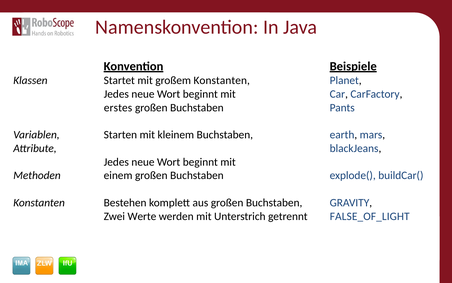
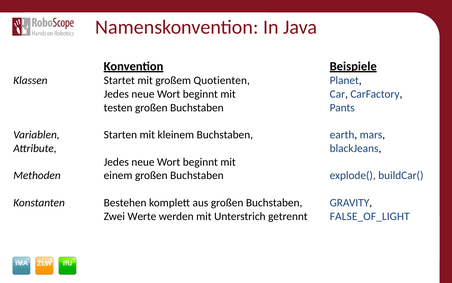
großem Konstanten: Konstanten -> Quotienten (222, 80)
erstes: erstes -> testen (118, 107)
